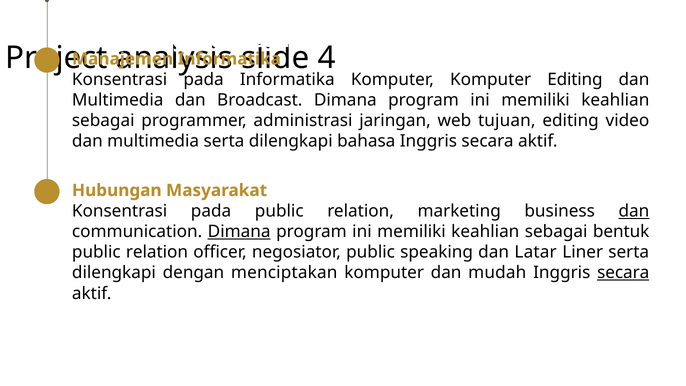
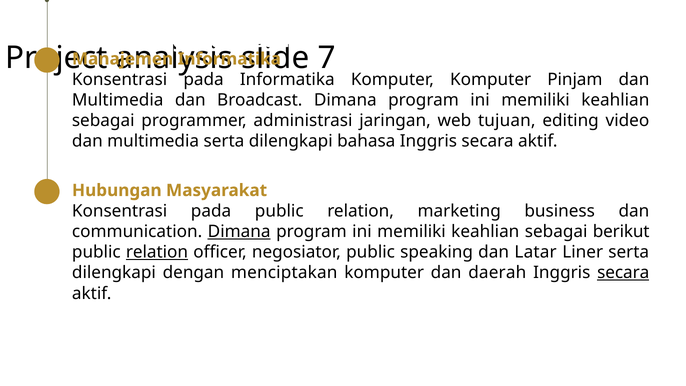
4: 4 -> 7 (327, 58)
Komputer Editing: Editing -> Pinjam (575, 79)
dan underline: present -> none (634, 211)
bentuk: bentuk -> berikut (621, 232)
relation underline: none -> present (157, 252)
mudah: mudah -> daerah (497, 273)
